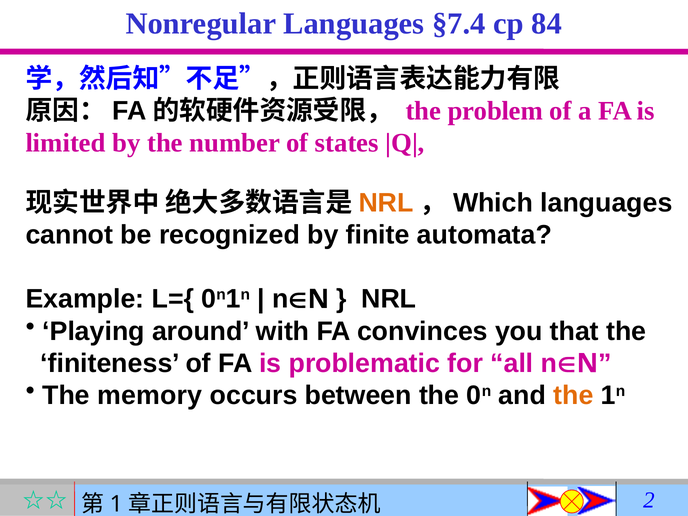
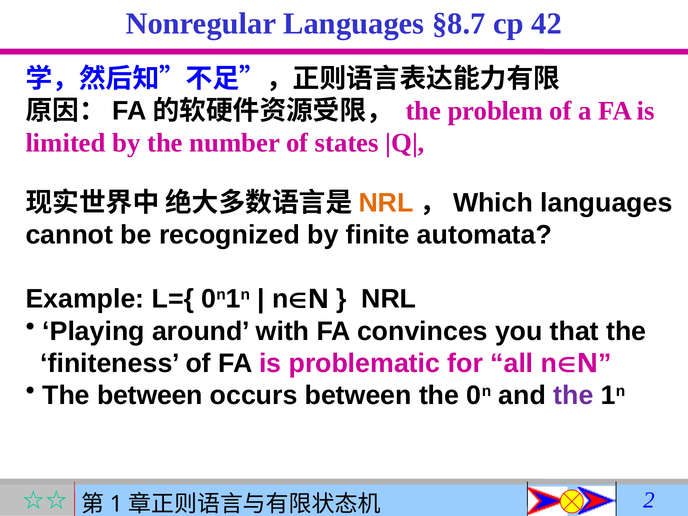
§7.4: §7.4 -> §8.7 (459, 24)
84: 84 -> 42 (547, 24)
The memory: memory -> between (150, 395)
the colour: orange -> purple (573, 395)
